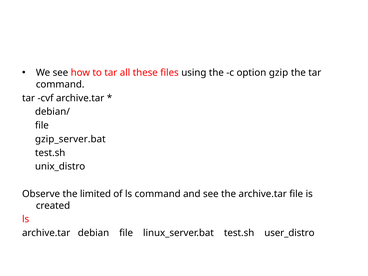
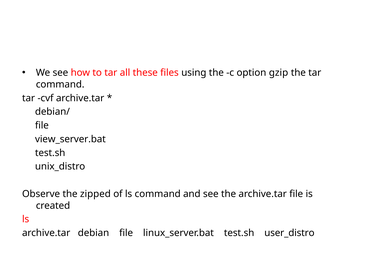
gzip_server.bat: gzip_server.bat -> view_server.bat (70, 139)
limited: limited -> zipped (95, 194)
